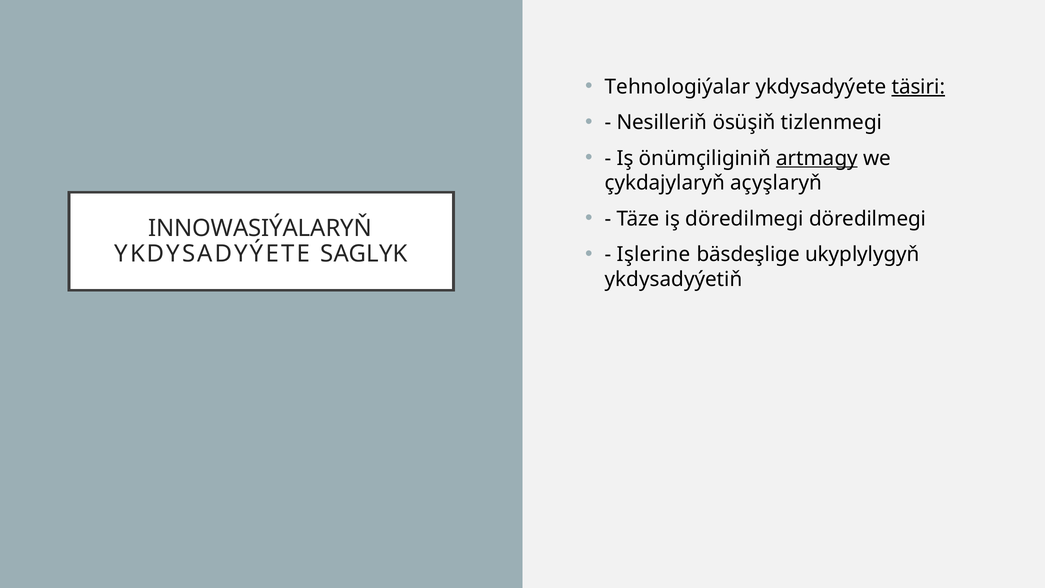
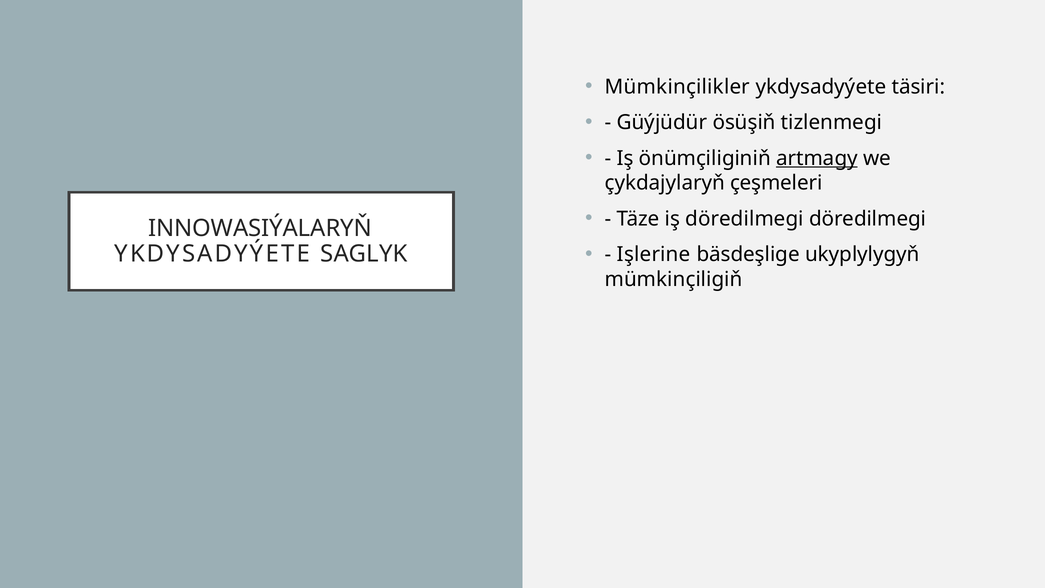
Tehnologiýalar: Tehnologiýalar -> Mümkinçilikler (677, 87)
täsiri underline: present -> none (918, 87)
Nesilleriň: Nesilleriň -> Güýjüdür (662, 122)
açyşlaryň: açyşlaryň -> çeşmeleri (776, 183)
ykdysadyýetiň: ykdysadyýetiň -> mümkinçiligiň (674, 279)
